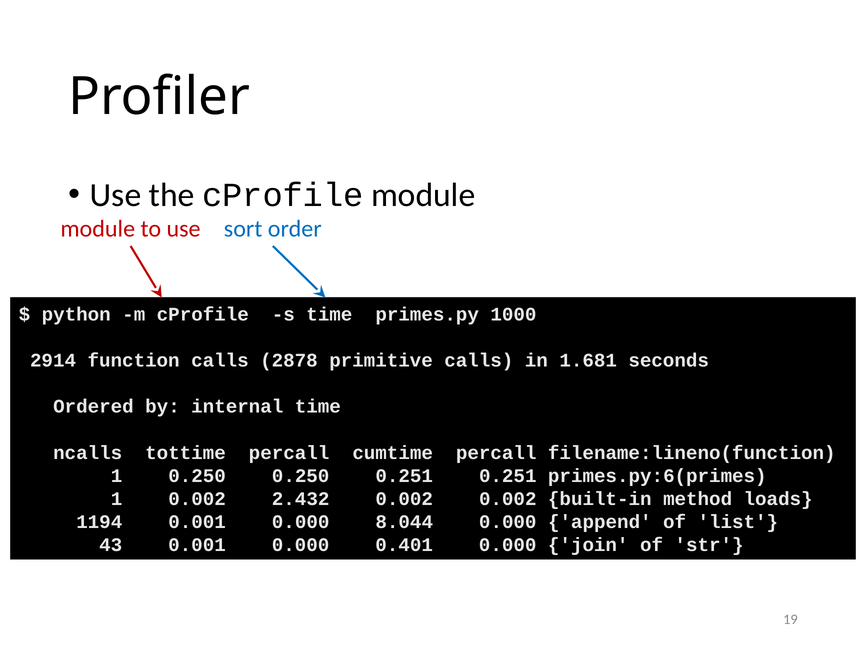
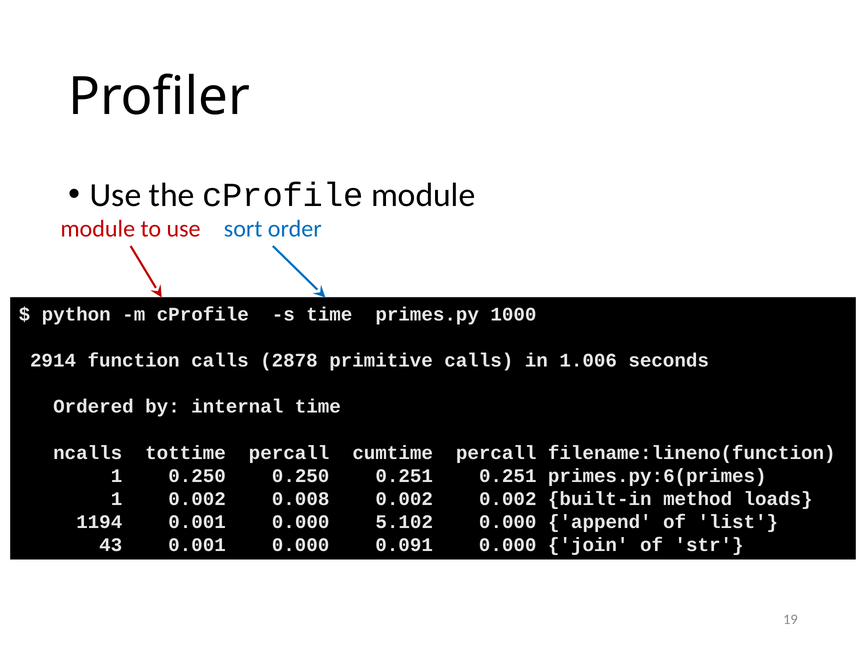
1.681: 1.681 -> 1.006 (588, 361)
2.432: 2.432 -> 0.008 (301, 499)
8.044: 8.044 -> 5.102 (404, 522)
0.401: 0.401 -> 0.091 (404, 545)
